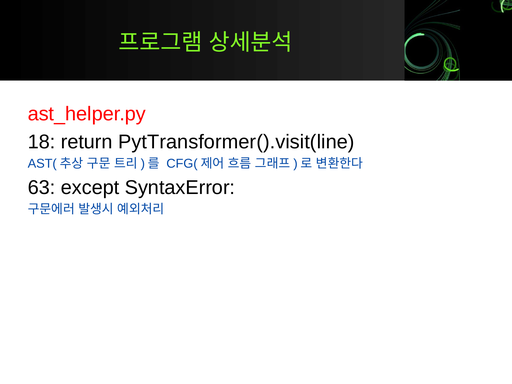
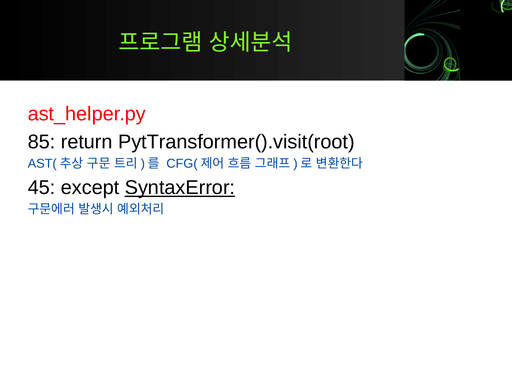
18: 18 -> 85 (41, 142)
PytTransformer().visit(line: PytTransformer().visit(line -> PytTransformer().visit(root (236, 142)
63: 63 -> 45 (41, 188)
SyntaxError underline: none -> present (180, 188)
